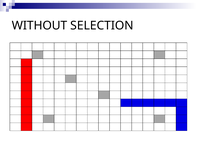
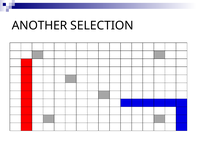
WITHOUT: WITHOUT -> ANOTHER (40, 25)
